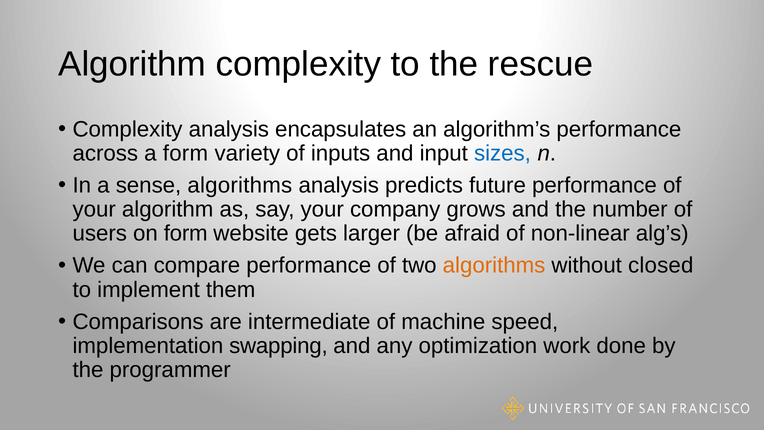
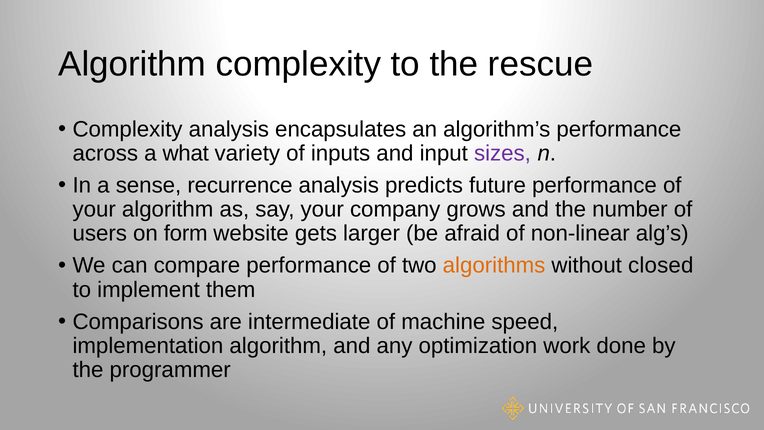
a form: form -> what (186, 153)
sizes colour: blue -> purple (502, 153)
sense algorithms: algorithms -> recurrence (240, 185)
implementation swapping: swapping -> algorithm (278, 346)
